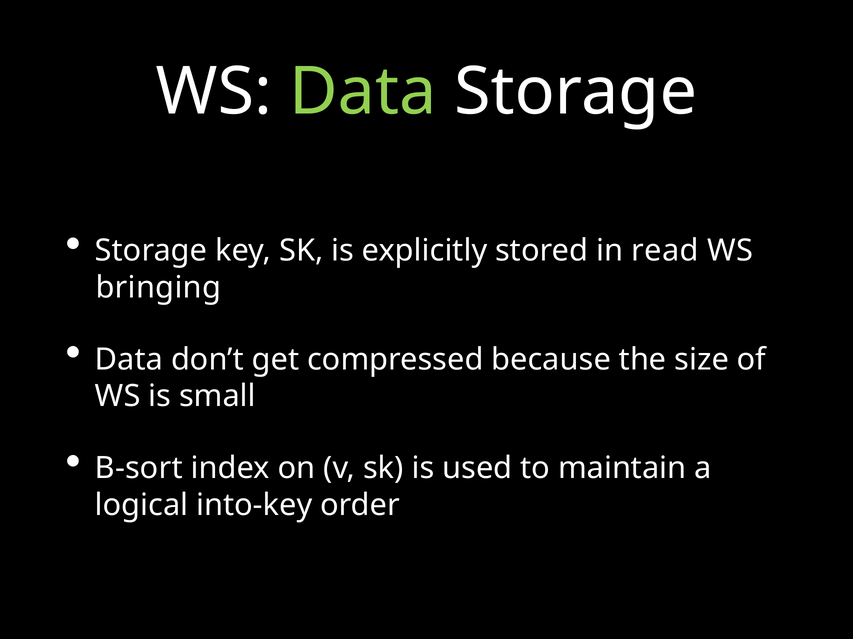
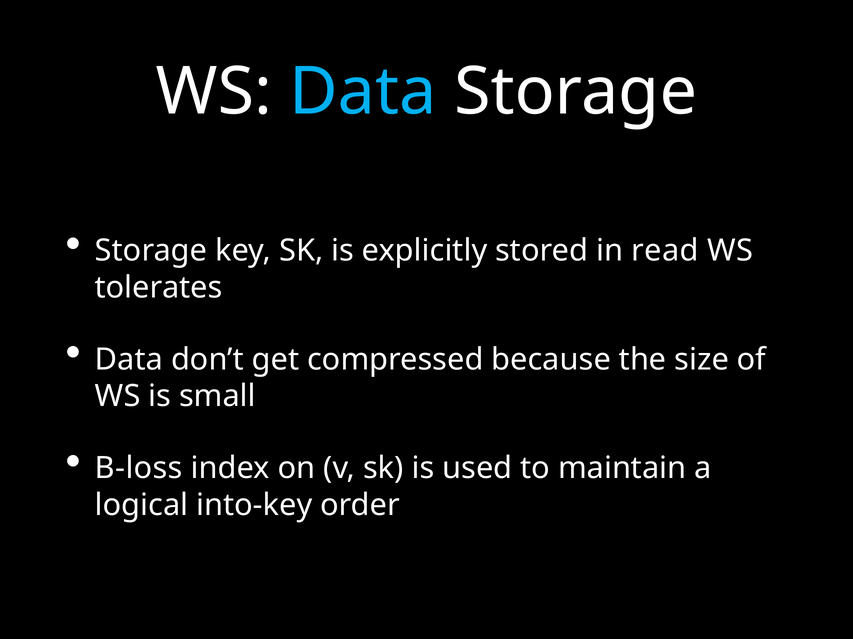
Data colour: light green -> light blue (363, 92)
bringing: bringing -> tolerates (159, 288)
B-sort: B-sort -> B-loss (139, 469)
